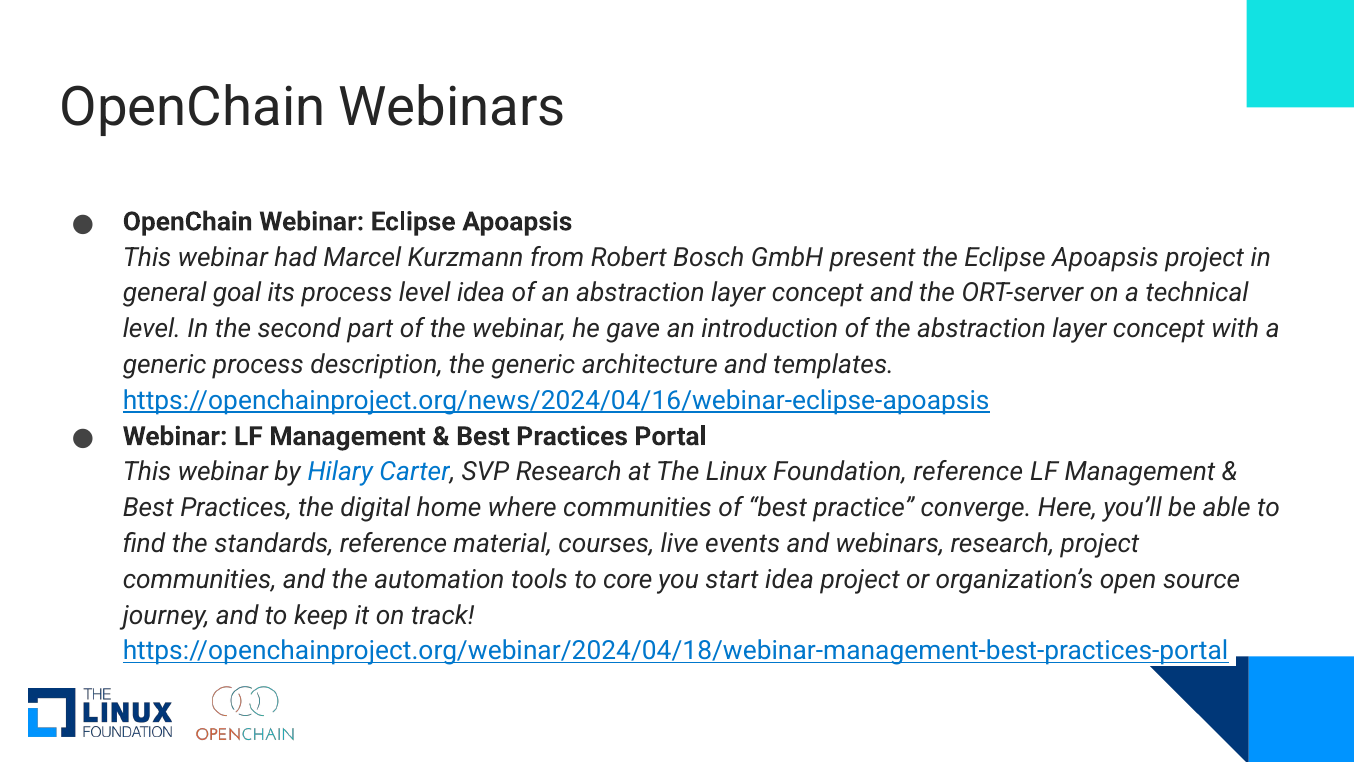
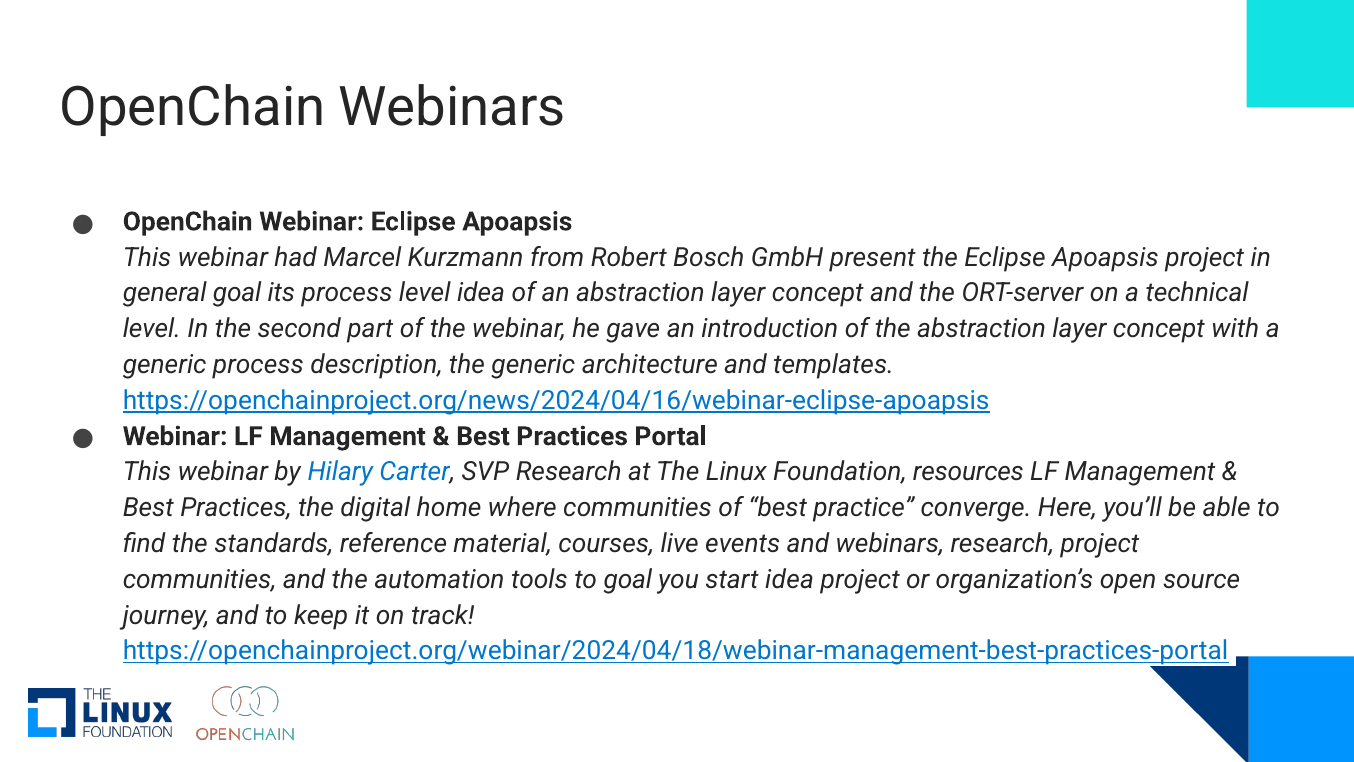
Foundation reference: reference -> resources (968, 472)
to core: core -> goal (628, 579)
